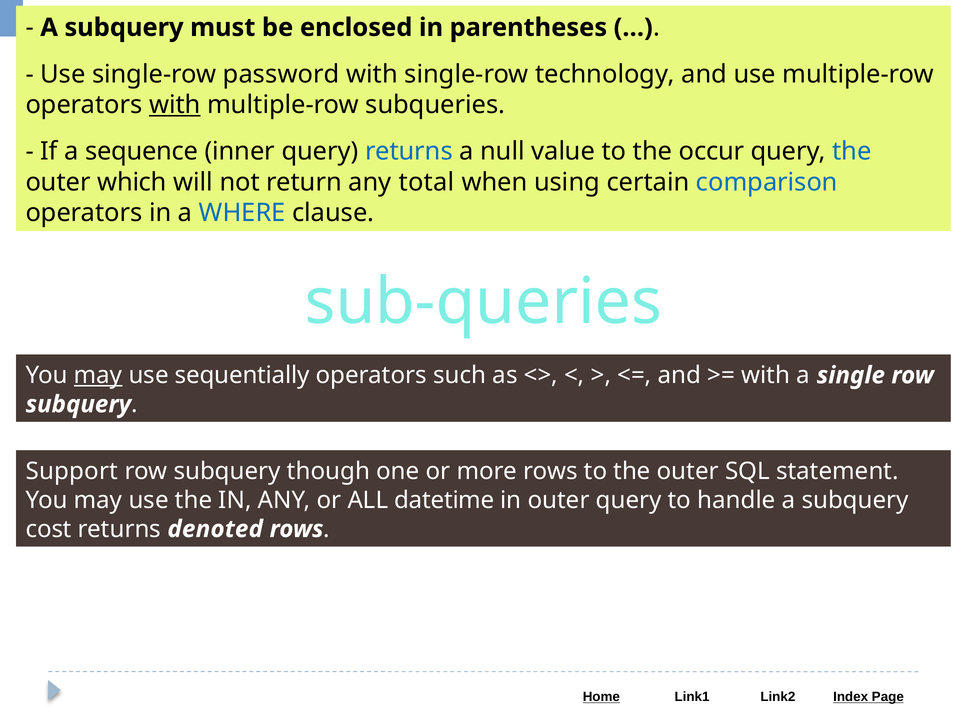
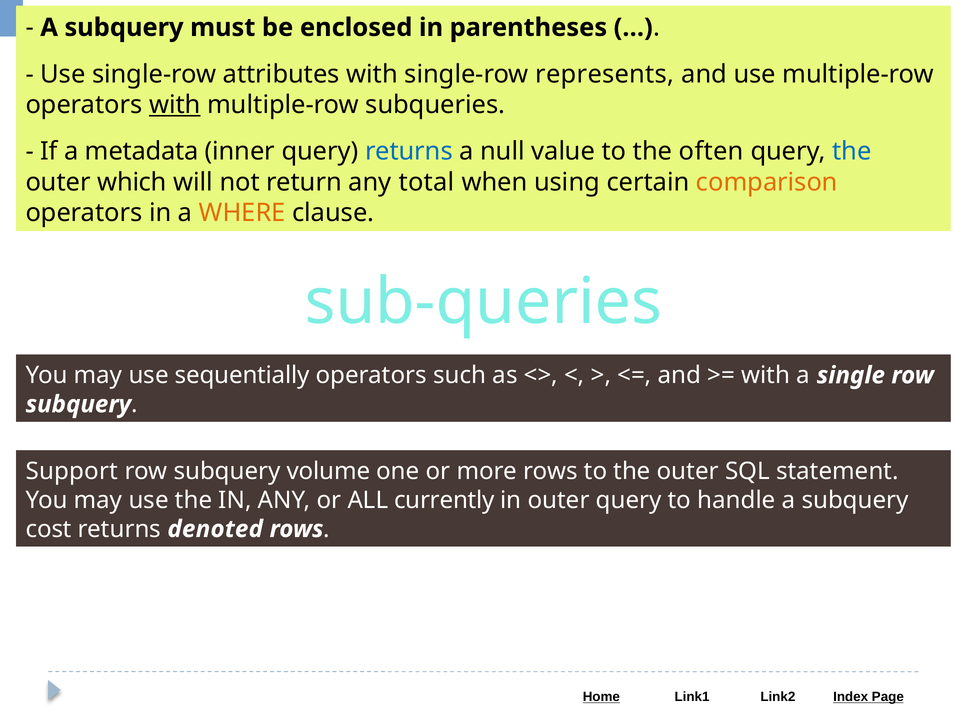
password: password -> attributes (281, 74)
technology: technology -> represents (605, 74)
sequence: sequence -> metadata (142, 152)
occur: occur -> often (711, 152)
comparison colour: blue -> orange (767, 182)
WHERE colour: blue -> orange (242, 213)
may underline: present -> none (98, 375)
though: though -> volume (329, 471)
datetime: datetime -> currently (444, 500)
